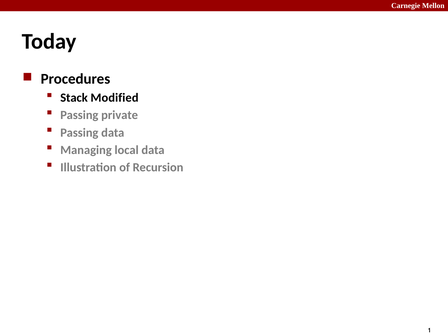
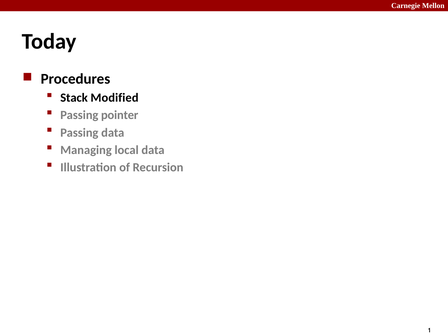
private: private -> pointer (120, 115)
